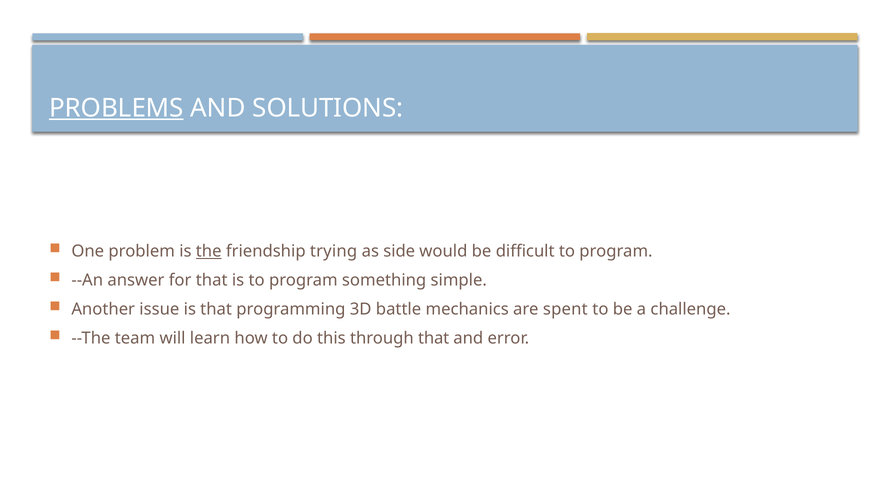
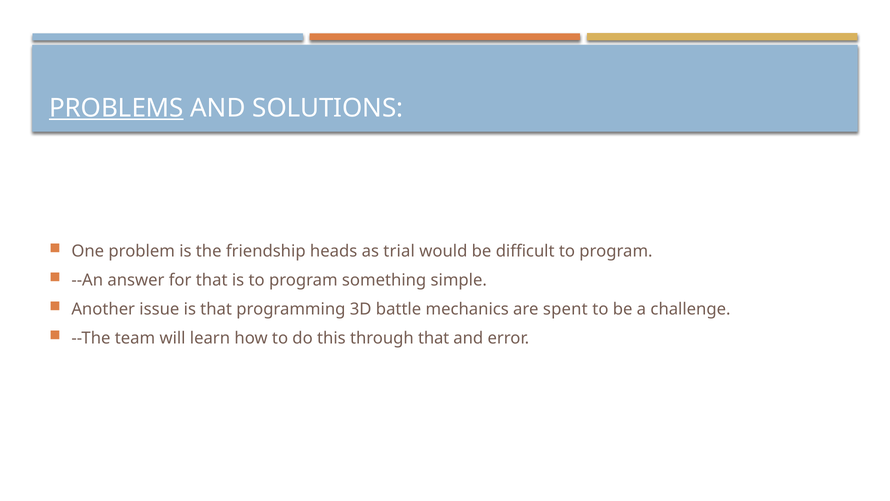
the underline: present -> none (209, 251)
trying: trying -> heads (334, 251)
side: side -> trial (399, 251)
